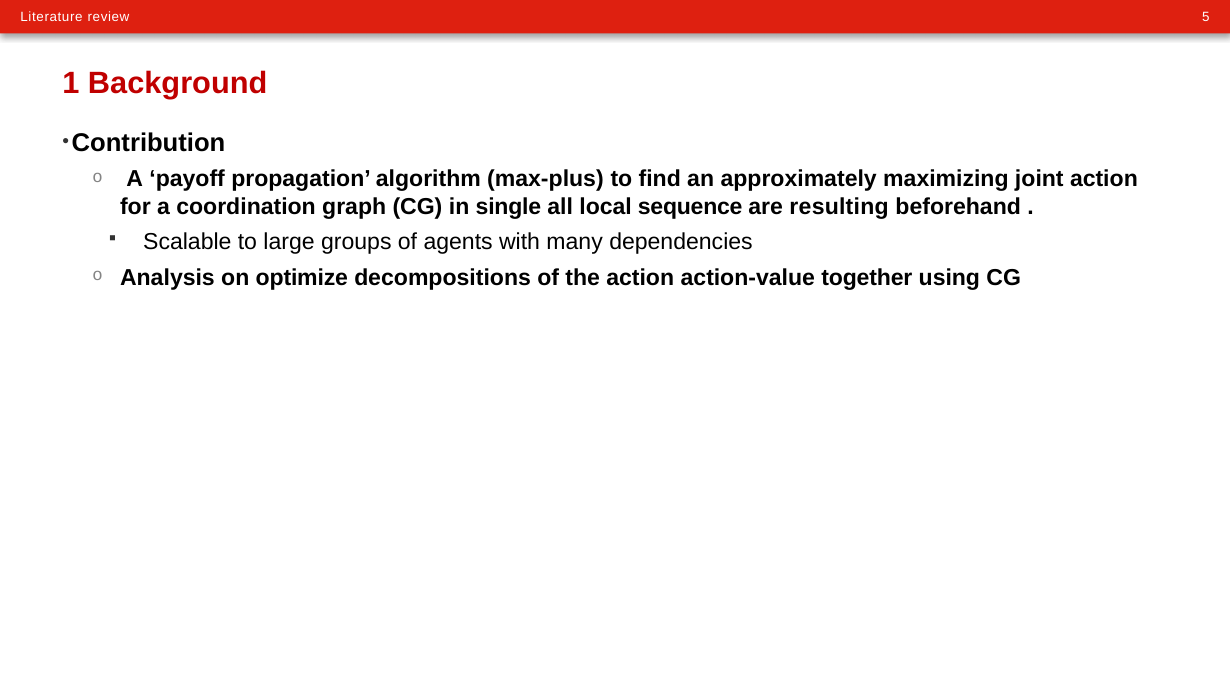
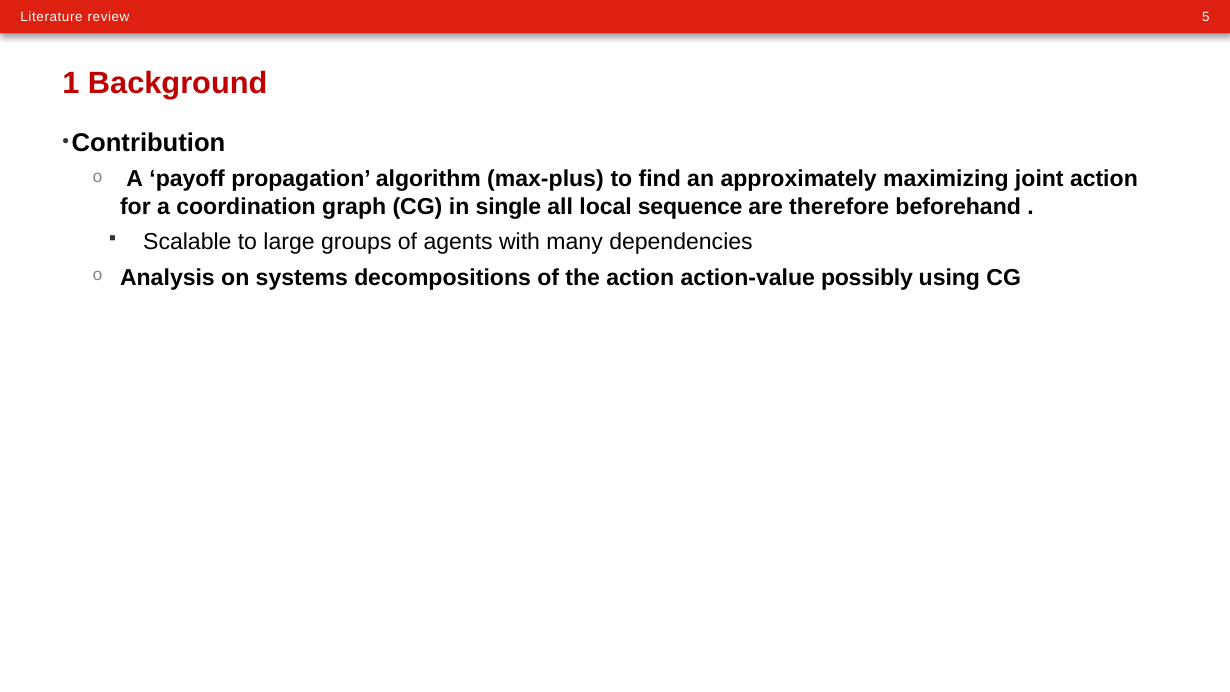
resulting: resulting -> therefore (839, 207)
optimize: optimize -> systems (302, 278)
together: together -> possibly (867, 278)
